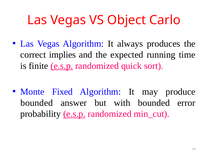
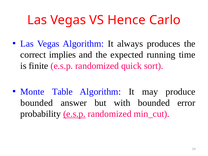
Object: Object -> Hence (127, 20)
e.s.p underline: present -> none (62, 66)
Fixed: Fixed -> Table (62, 92)
